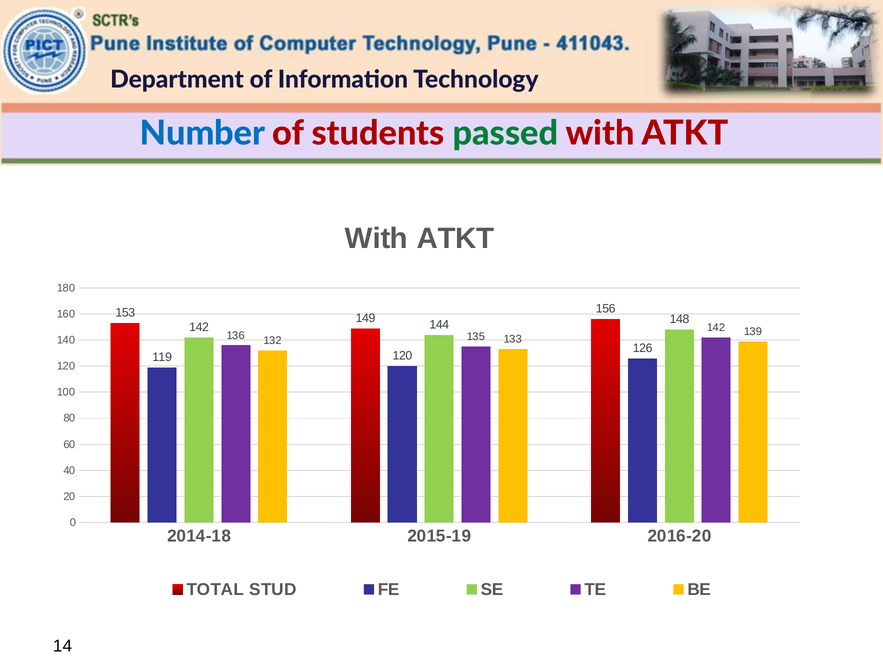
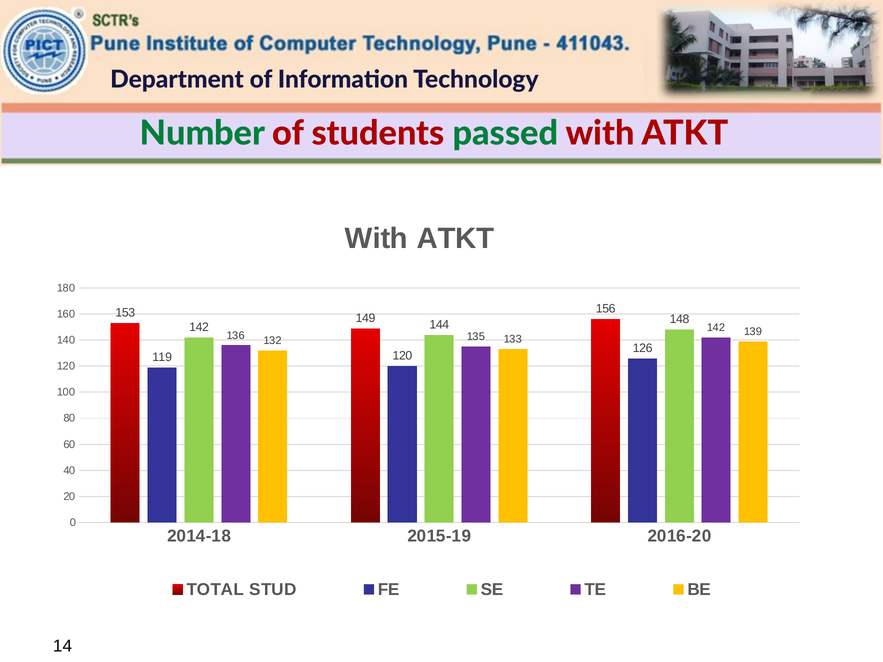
Number colour: blue -> green (202, 134)
